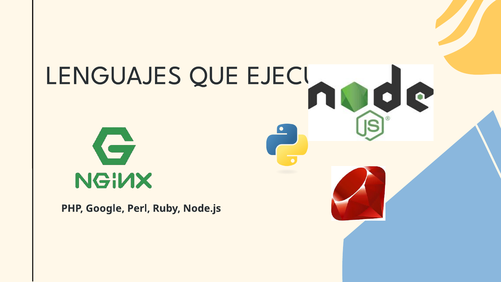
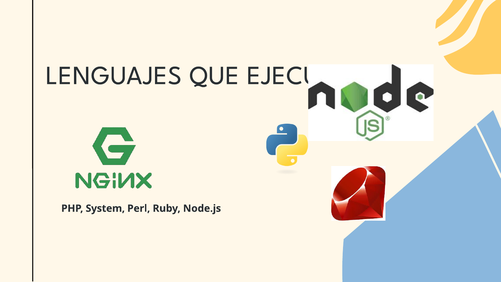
Google: Google -> System (105, 208)
